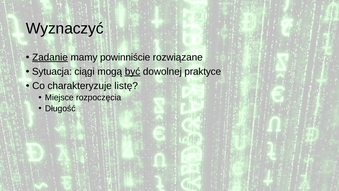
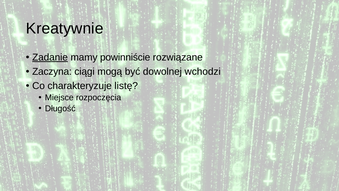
Wyznaczyć: Wyznaczyć -> Kreatywnie (65, 28)
Sytuacja: Sytuacja -> Zaczyna (52, 72)
być underline: present -> none (133, 72)
praktyce: praktyce -> wchodzi (203, 72)
